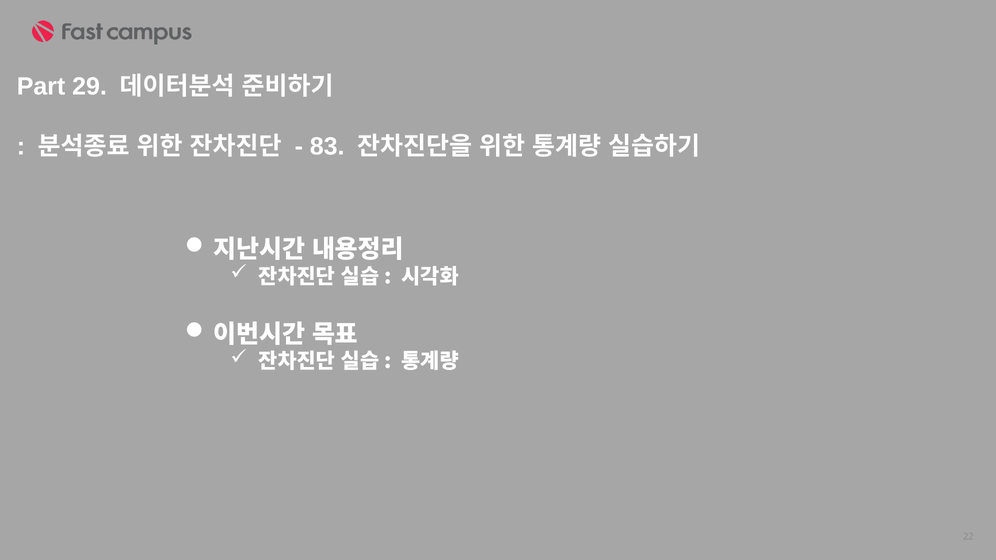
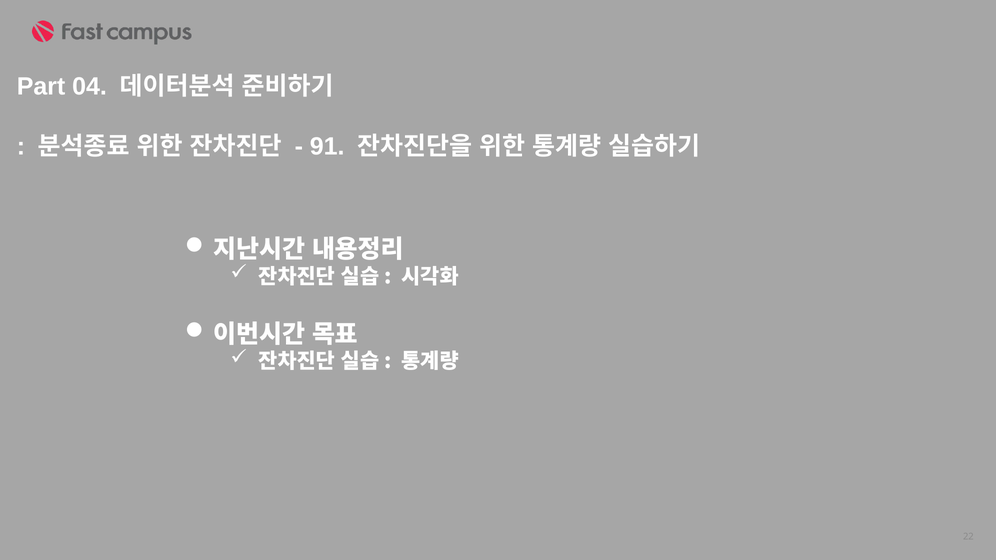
29: 29 -> 04 (90, 87)
83: 83 -> 91 (327, 147)
